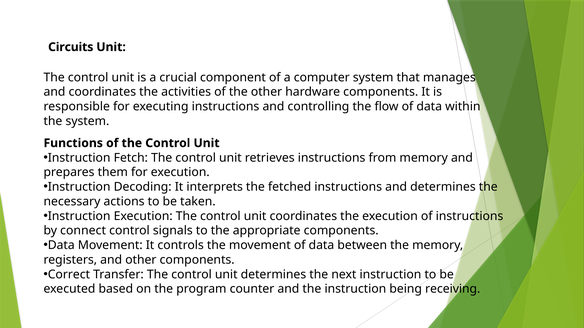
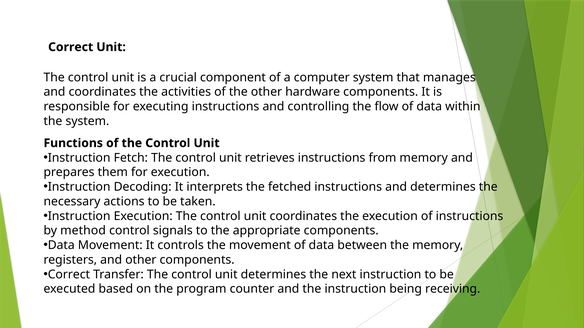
Circuits: Circuits -> Correct (71, 47)
connect: connect -> method (83, 231)
